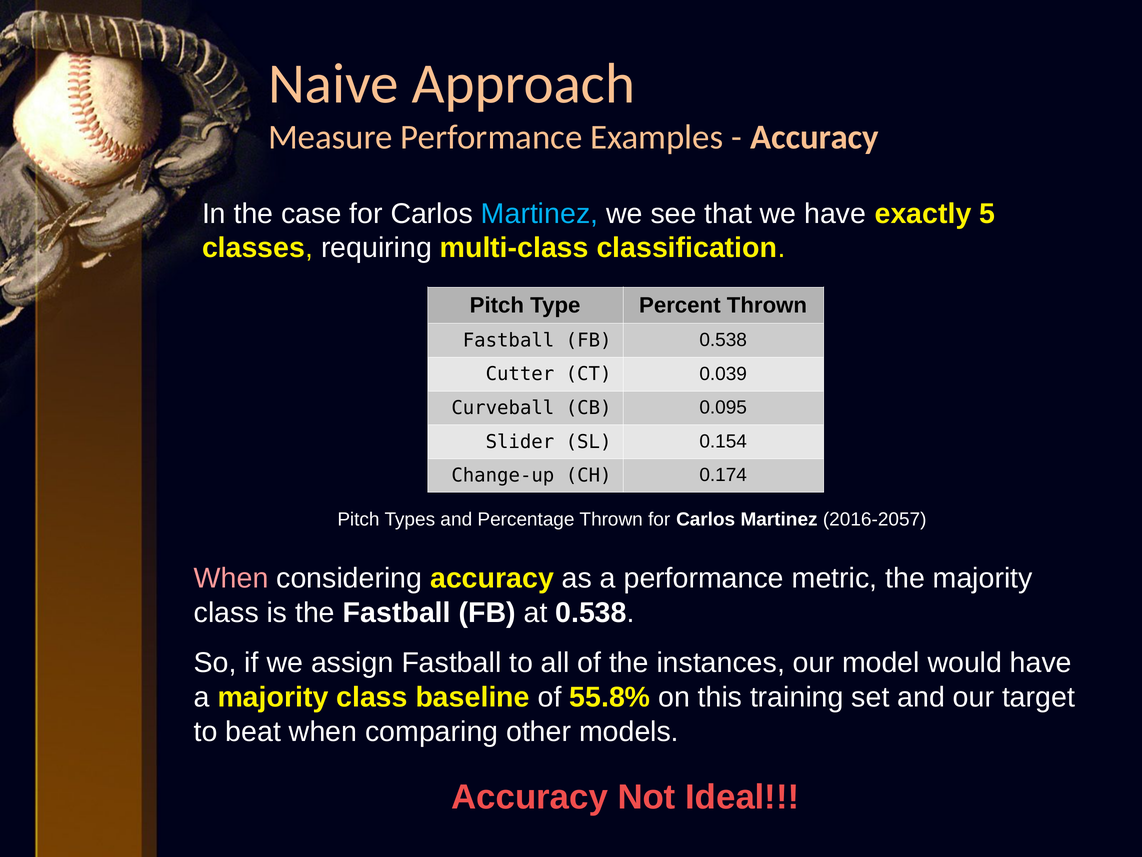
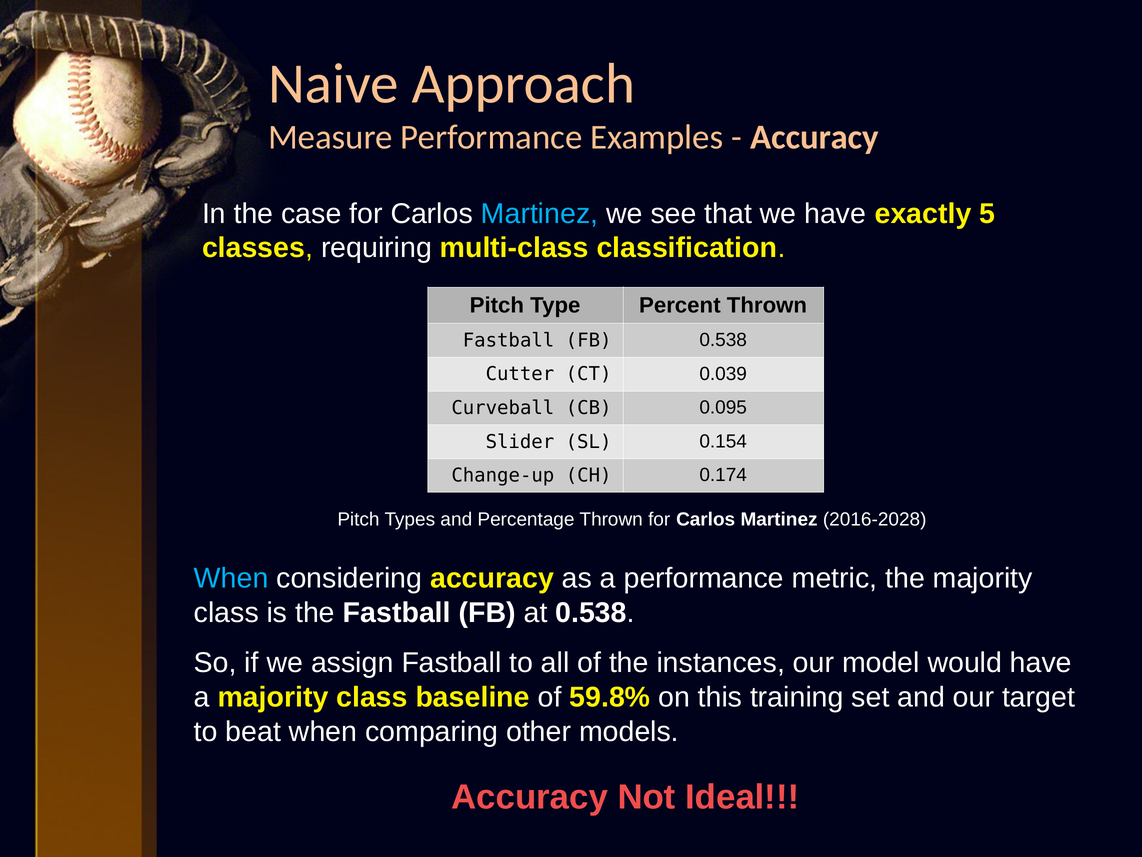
2016-2057: 2016-2057 -> 2016-2028 (875, 519)
When colour: pink -> light blue (231, 578)
55.8%: 55.8% -> 59.8% (610, 697)
